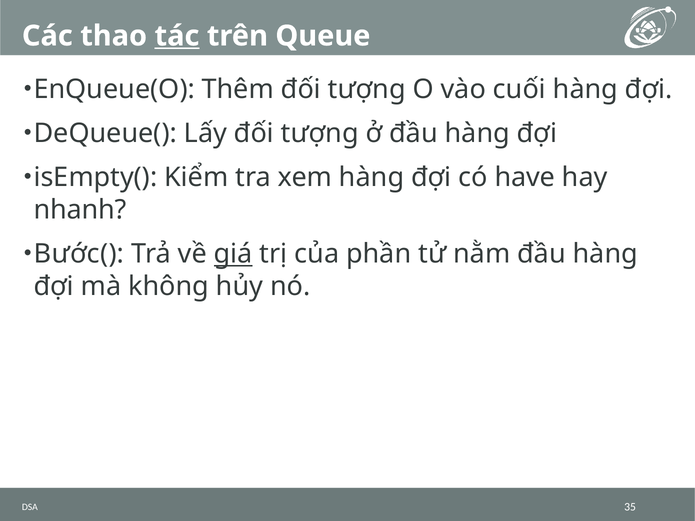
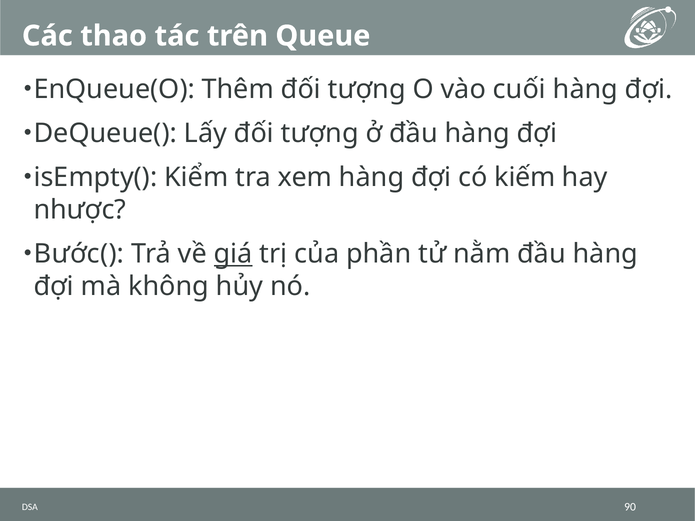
tác underline: present -> none (177, 36)
have: have -> kiếm (525, 178)
nhanh: nhanh -> nhược (80, 210)
35: 35 -> 90 (630, 507)
